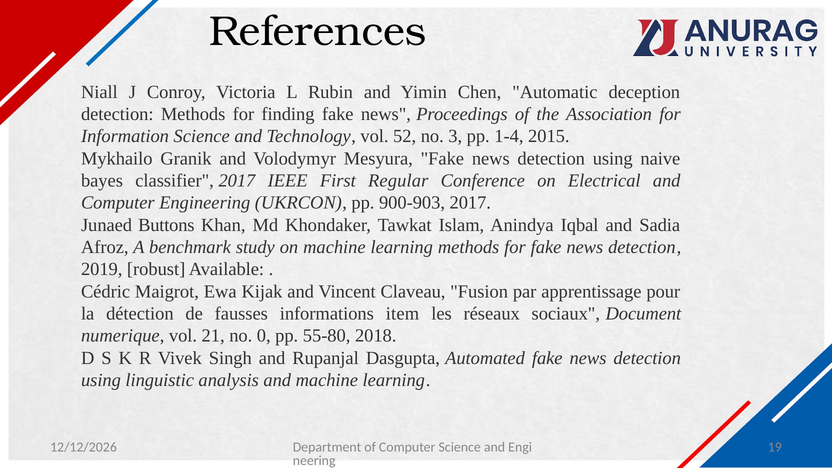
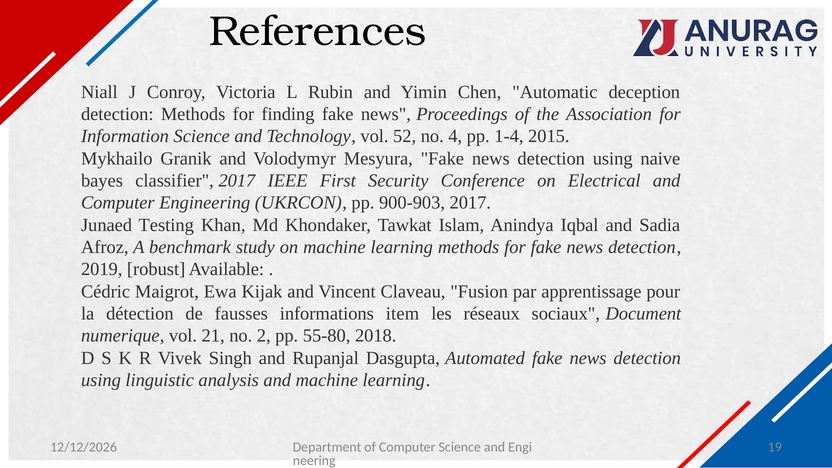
3: 3 -> 4 (455, 136)
Regular: Regular -> Security (398, 181)
Buttons: Buttons -> Testing (166, 225)
0: 0 -> 2 (264, 336)
